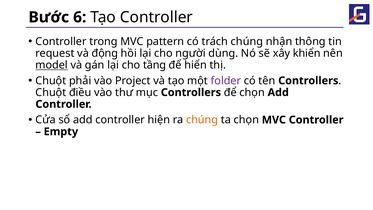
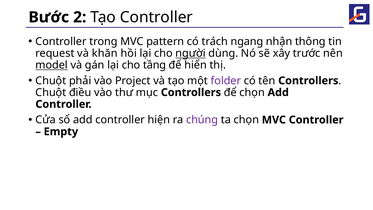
6: 6 -> 2 (80, 17)
trách chúng: chúng -> ngang (247, 41)
động: động -> khăn (105, 53)
người underline: none -> present (191, 53)
khiển: khiển -> trước (307, 53)
chúng colour: orange -> purple (202, 120)
